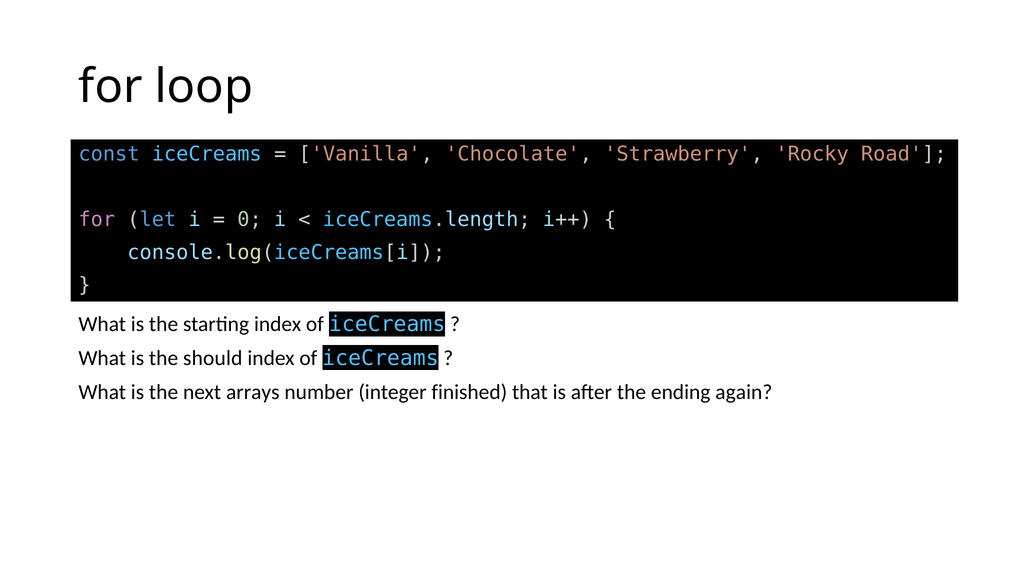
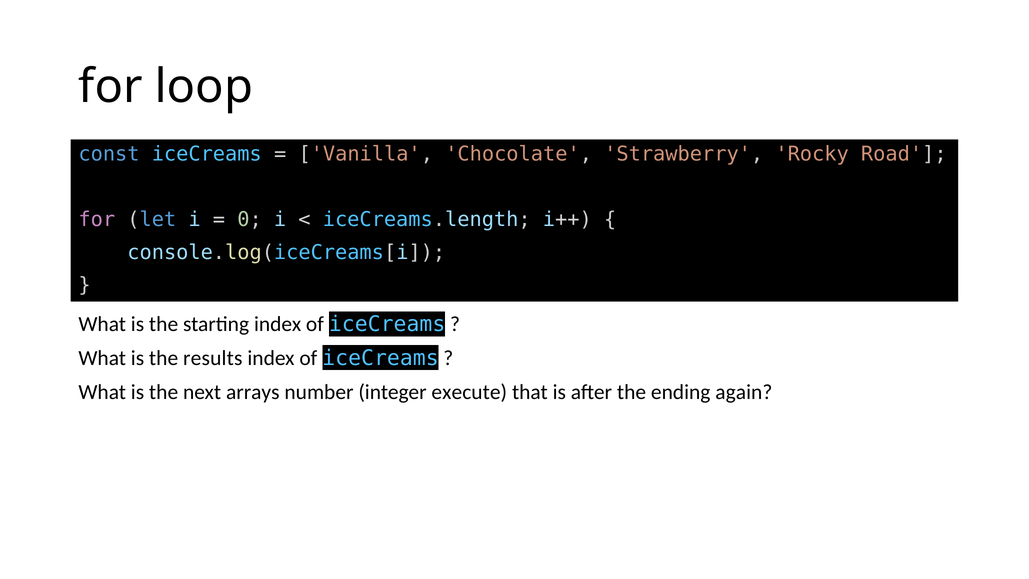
should: should -> results (213, 358)
finished: finished -> execute (469, 392)
